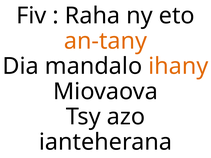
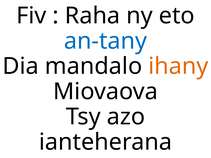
an-tany colour: orange -> blue (105, 41)
